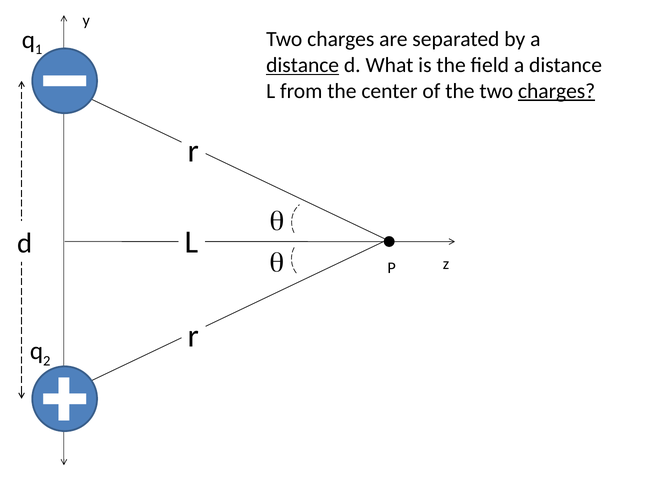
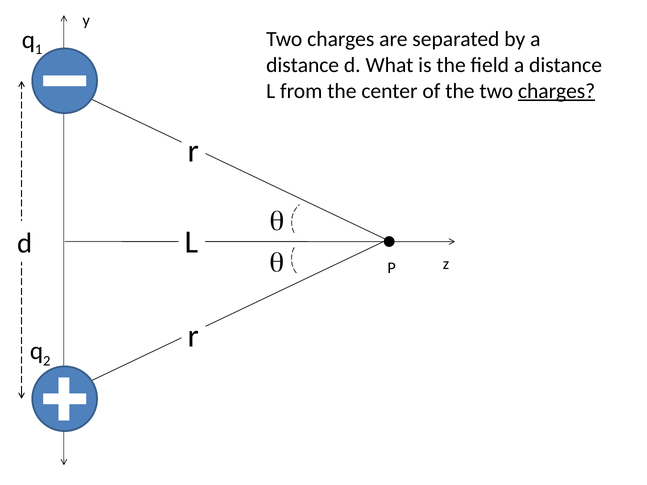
distance underline: present -> none (303, 65)
